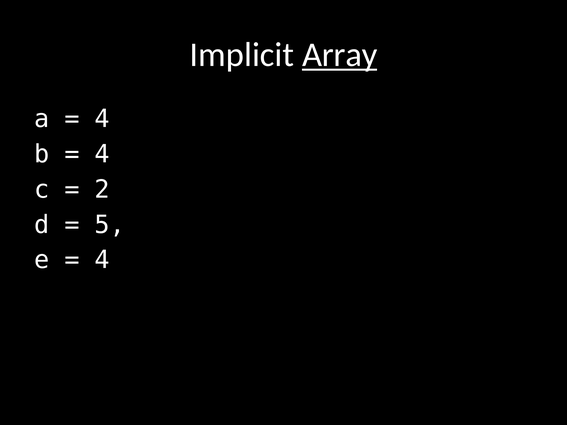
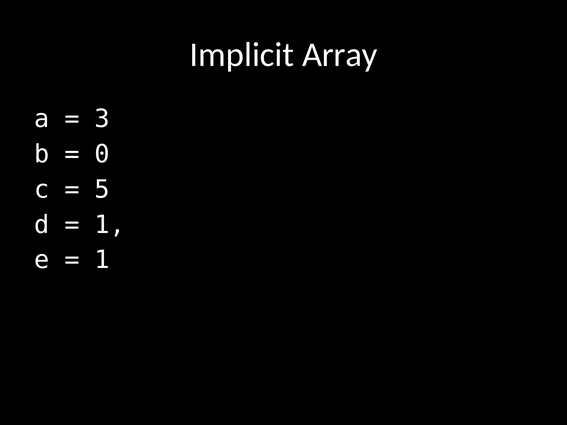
Array underline: present -> none (340, 55)
4: 4 -> 3 (102, 119)
4: 4 -> 0 (102, 154)
2: 2 -> 5 (102, 190)
5: 5 -> 1 (110, 225)
4: 4 -> 1 (102, 260)
